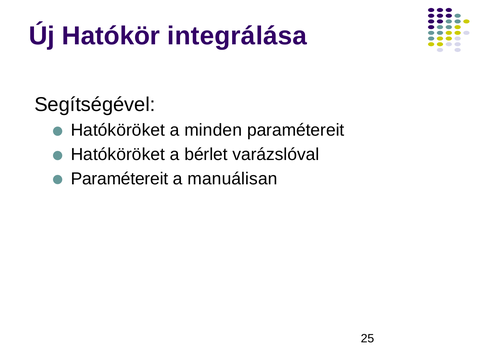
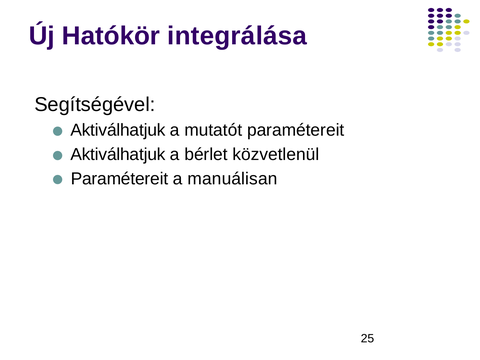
Hatóköröket: Hatóköröket -> Aktiválhatjuk (118, 130)
minden: minden -> mutatót (213, 130)
Hatóköröket: Hatóköröket -> Aktiválhatjuk (118, 154)
varázslóval: varázslóval -> közvetlenül (276, 154)
